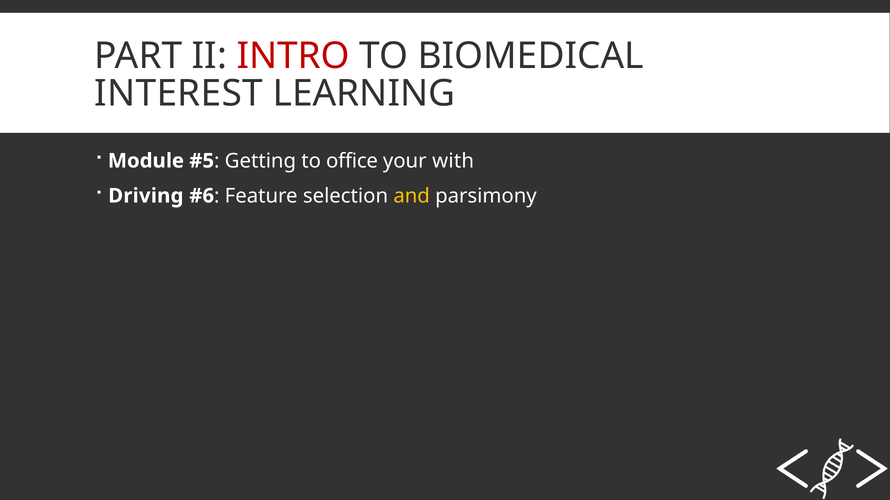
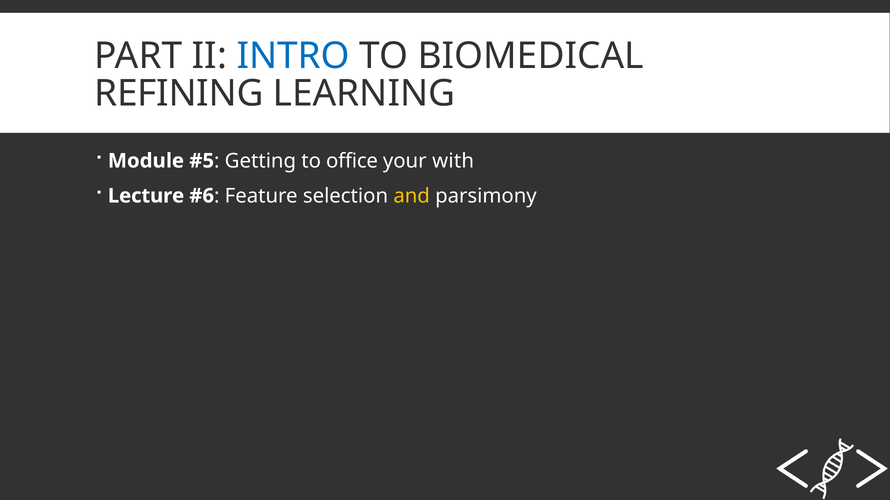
INTRO colour: red -> blue (293, 56)
INTEREST: INTEREST -> REFINING (179, 94)
Driving: Driving -> Lecture (146, 196)
